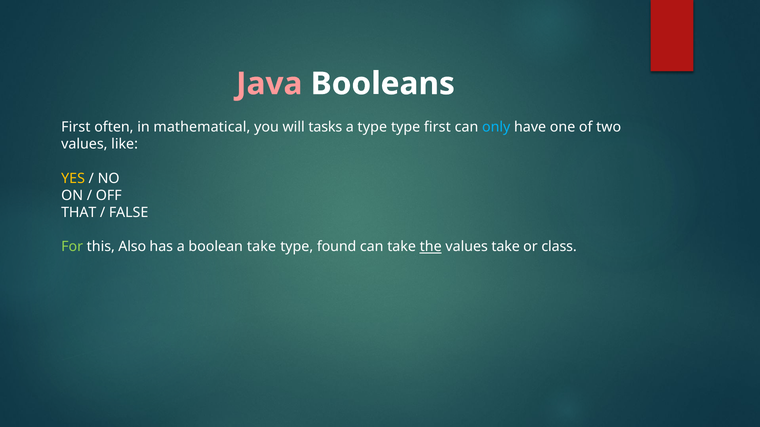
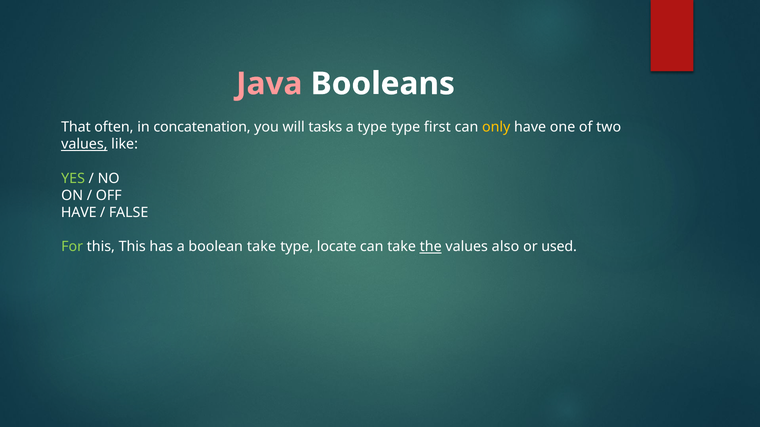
First: First -> That (76, 127)
mathematical: mathematical -> concatenation (202, 127)
only colour: light blue -> yellow (496, 127)
values underline: none -> present (84, 144)
YES colour: yellow -> light green (73, 179)
THAT: THAT -> HAVE (79, 213)
this Also: Also -> This (132, 247)
found: found -> locate (337, 247)
values take: take -> also (506, 247)
class: class -> used (559, 247)
